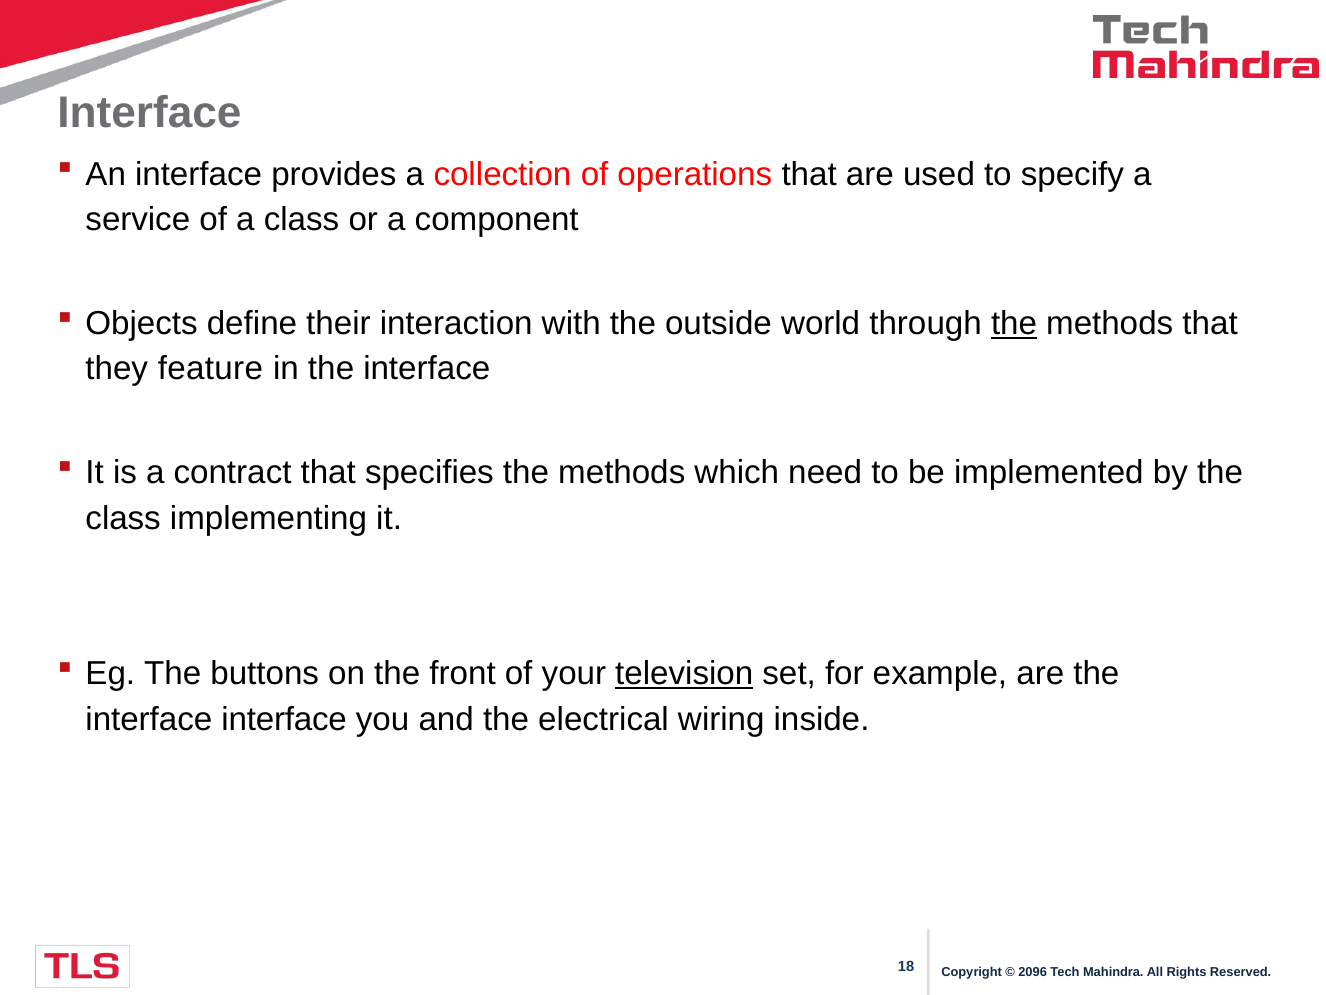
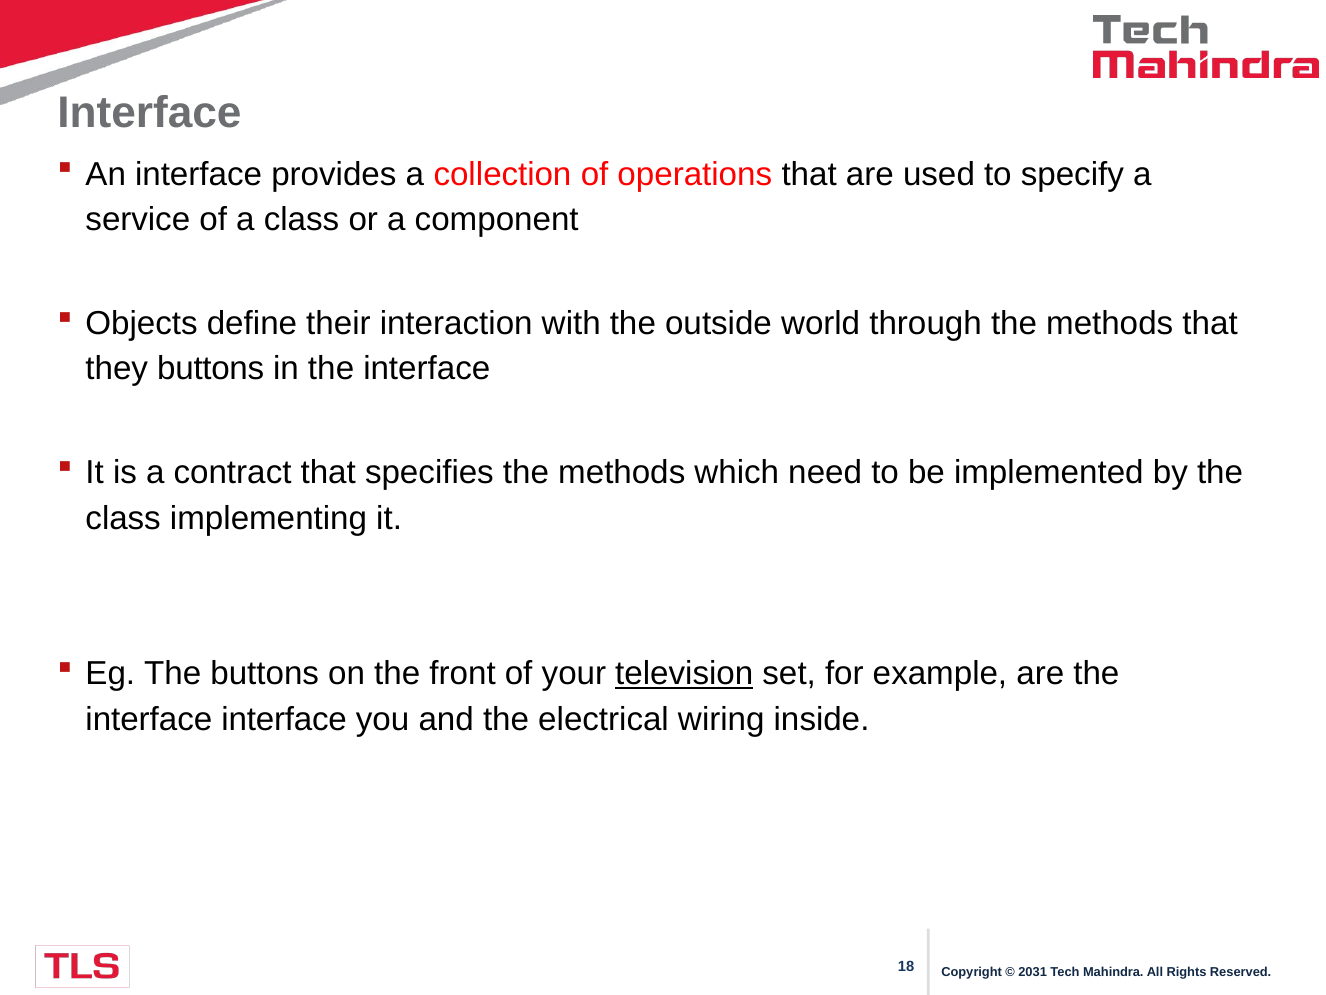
the underline: present -> none (1014, 323)
they feature: feature -> buttons (211, 369)
2096: 2096 -> 2031 (1033, 972)
